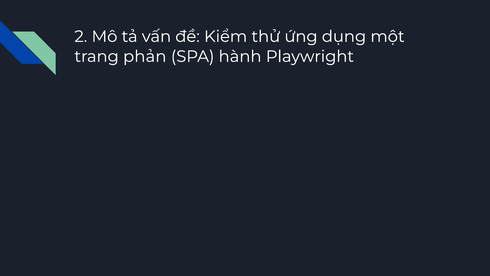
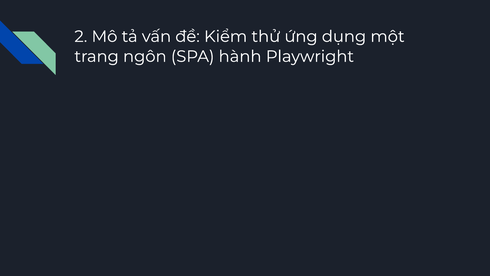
phản: phản -> ngôn (145, 56)
